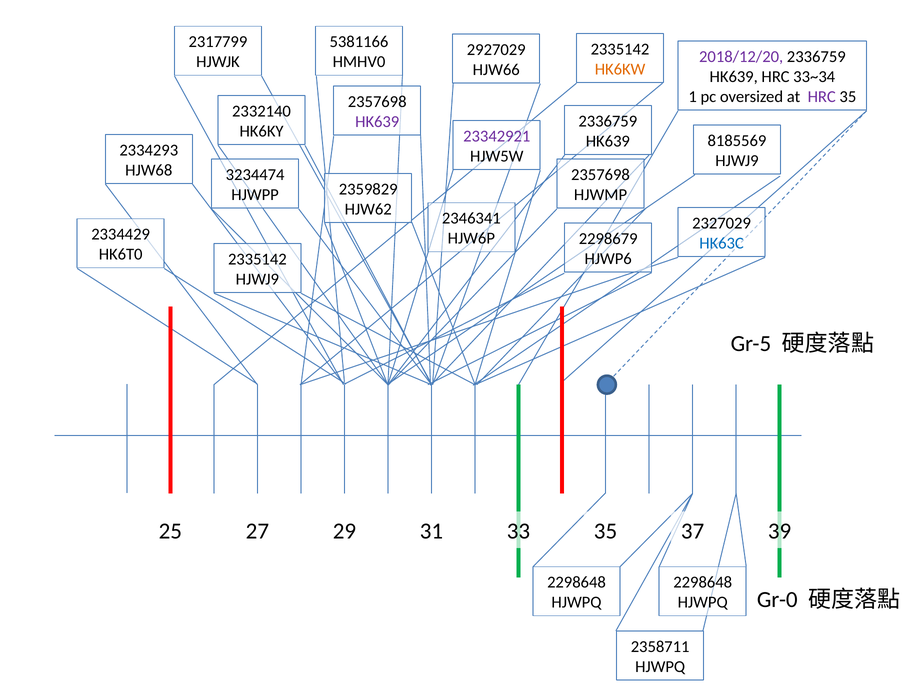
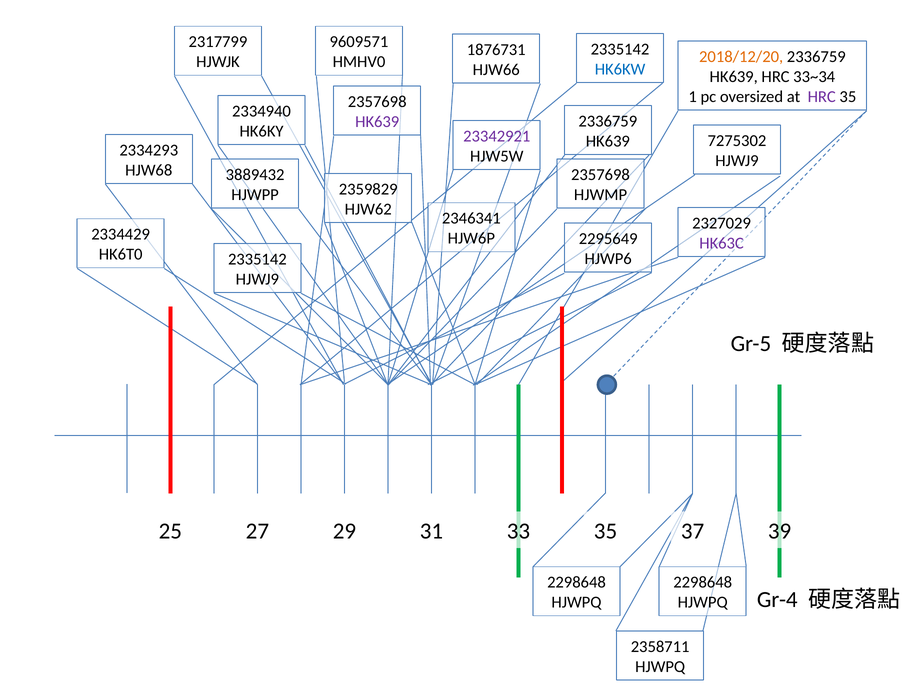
5381166: 5381166 -> 9609571 (359, 42)
2927029: 2927029 -> 1876731 (496, 50)
2018/12/20 colour: purple -> orange (741, 57)
HK6KW colour: orange -> blue (620, 69)
2332140: 2332140 -> 2334940 (261, 111)
8185569: 8185569 -> 7275302 (737, 141)
3234474: 3234474 -> 3889432 (255, 175)
2298679: 2298679 -> 2295649 (608, 239)
HK63C colour: blue -> purple (722, 243)
Gr-0: Gr-0 -> Gr-4 (777, 600)
